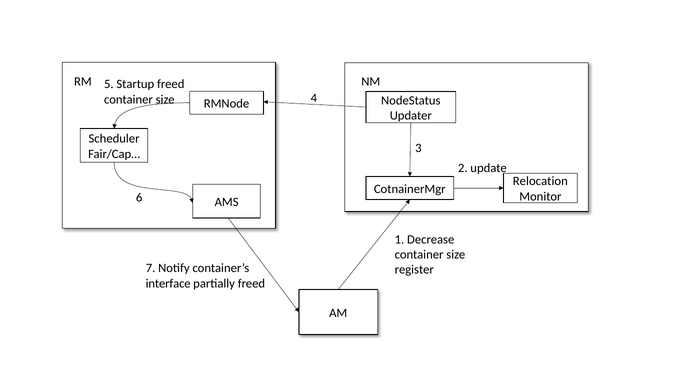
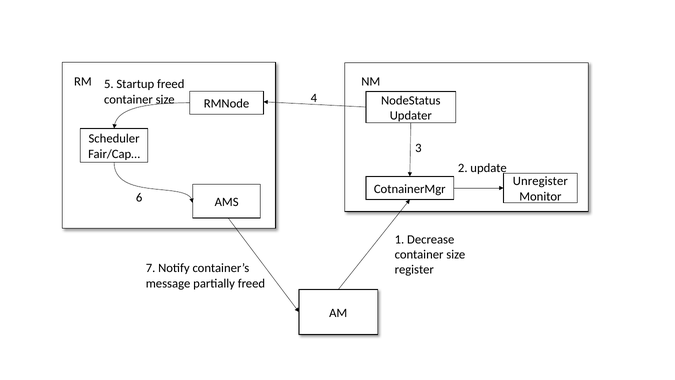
Relocation: Relocation -> Unregister (540, 181)
interface: interface -> message (168, 283)
